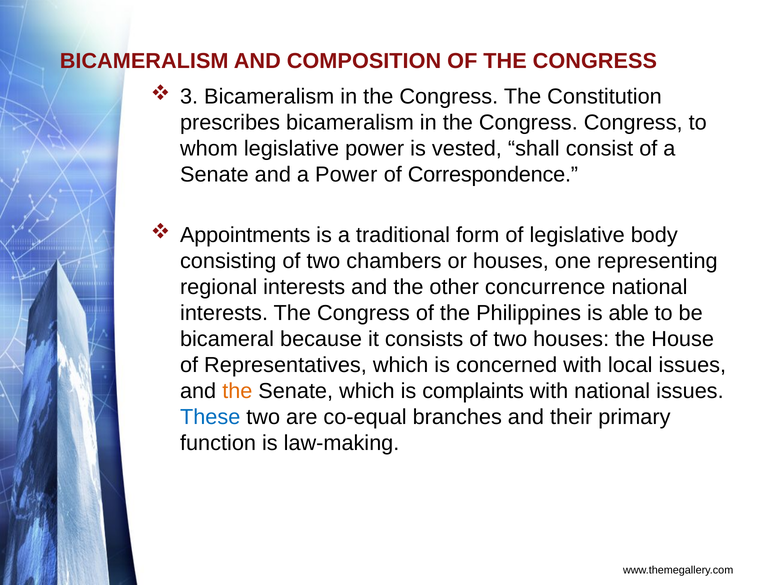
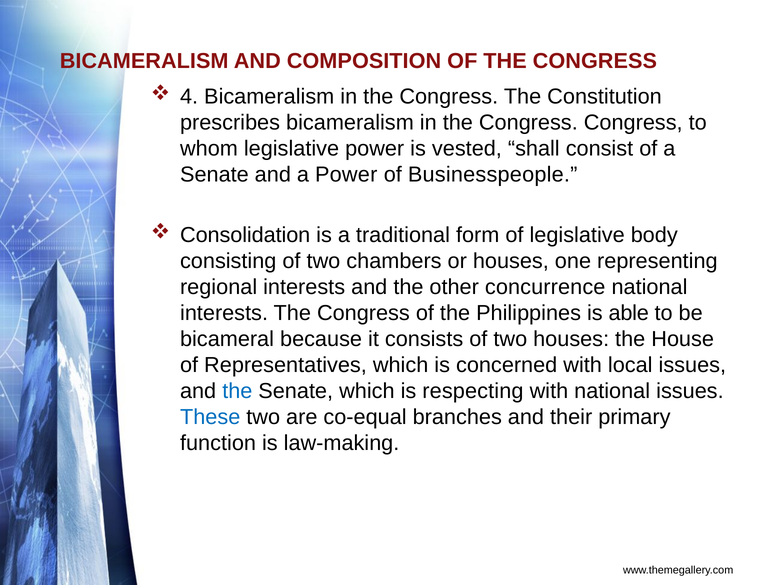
3: 3 -> 4 (189, 96)
Correspondence: Correspondence -> Businesspeople (493, 174)
Appointments: Appointments -> Consolidation (245, 235)
the colour: orange -> blue (237, 391)
complaints: complaints -> respecting (473, 391)
